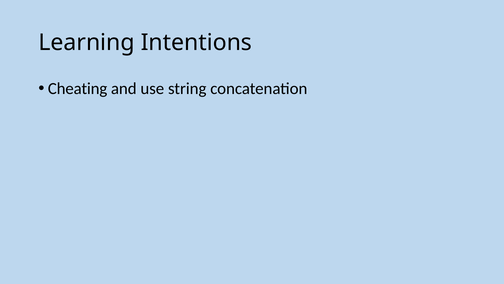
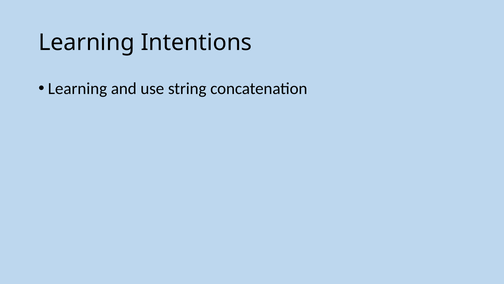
Cheating: Cheating -> Learning (77, 89)
